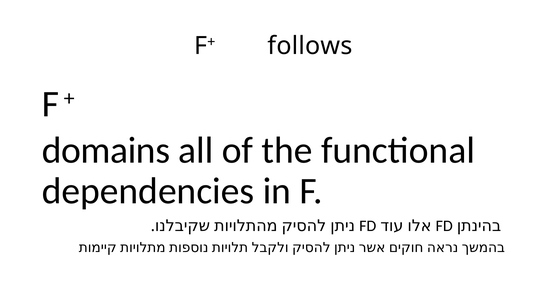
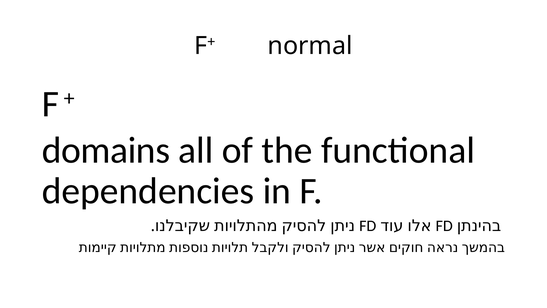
follows: follows -> normal (310, 46)
